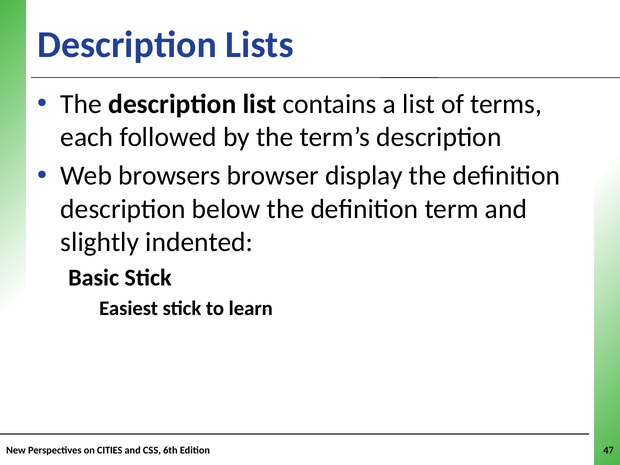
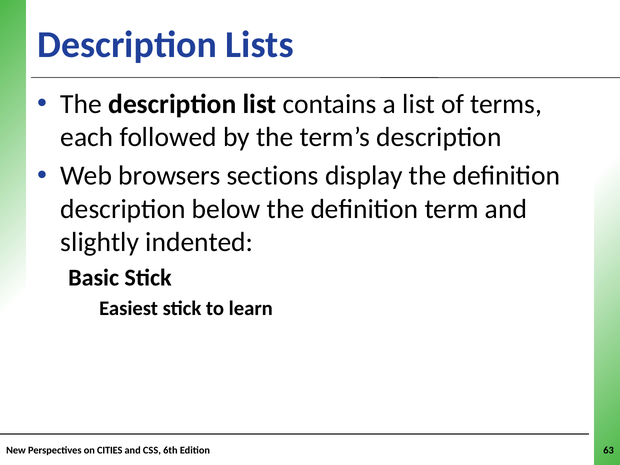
browser: browser -> sections (273, 176)
47: 47 -> 63 (609, 450)
